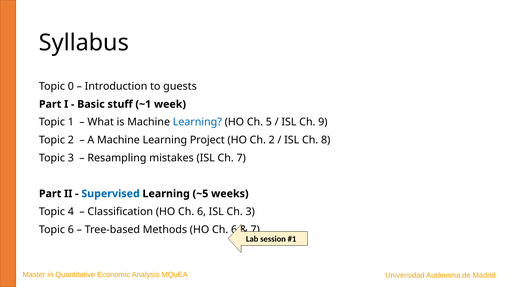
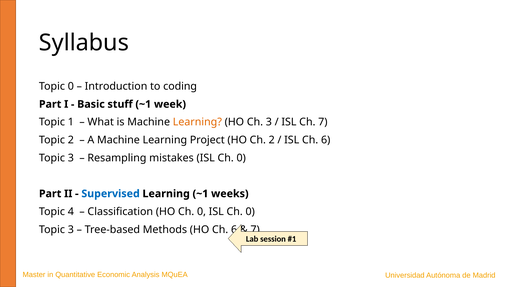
guests: guests -> coding (180, 86)
Learning colour: blue -> orange (197, 122)
Ch 5: 5 -> 3 (269, 122)
Ch 9: 9 -> 7 (323, 122)
ISL Ch 8: 8 -> 6 (326, 140)
7: 7 -> 0 (241, 158)
Learning ~5: ~5 -> ~1 (200, 194)
Classification HO Ch 6: 6 -> 0 (201, 212)
3: 3 -> 0 (250, 212)
6: 6 -> 3 (71, 230)
